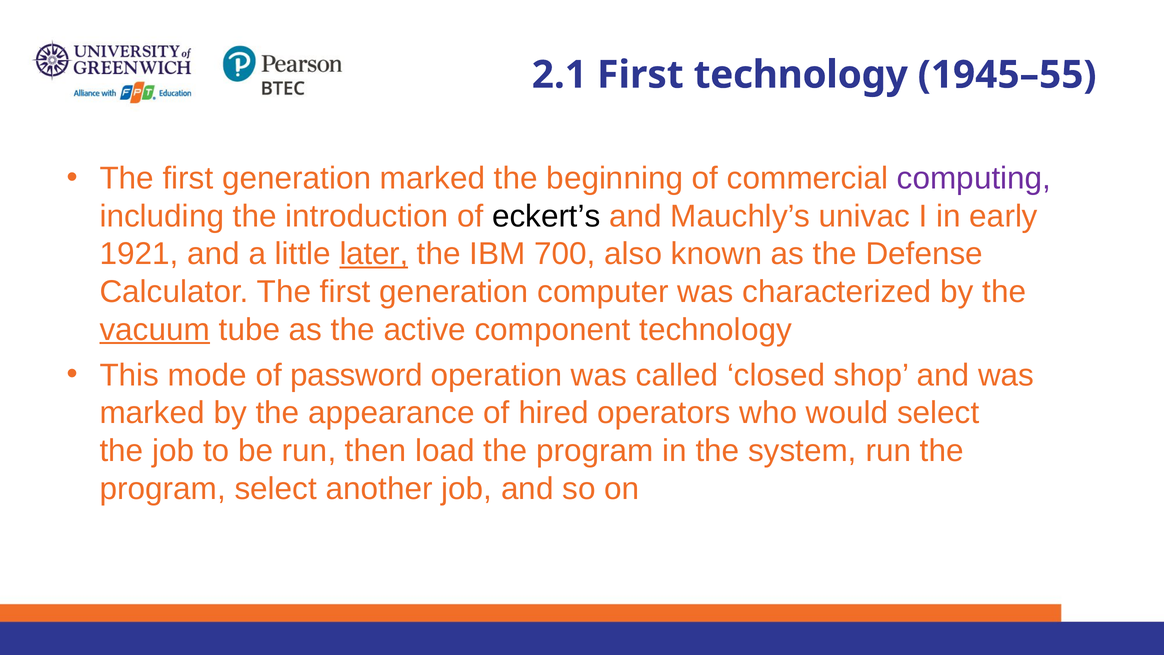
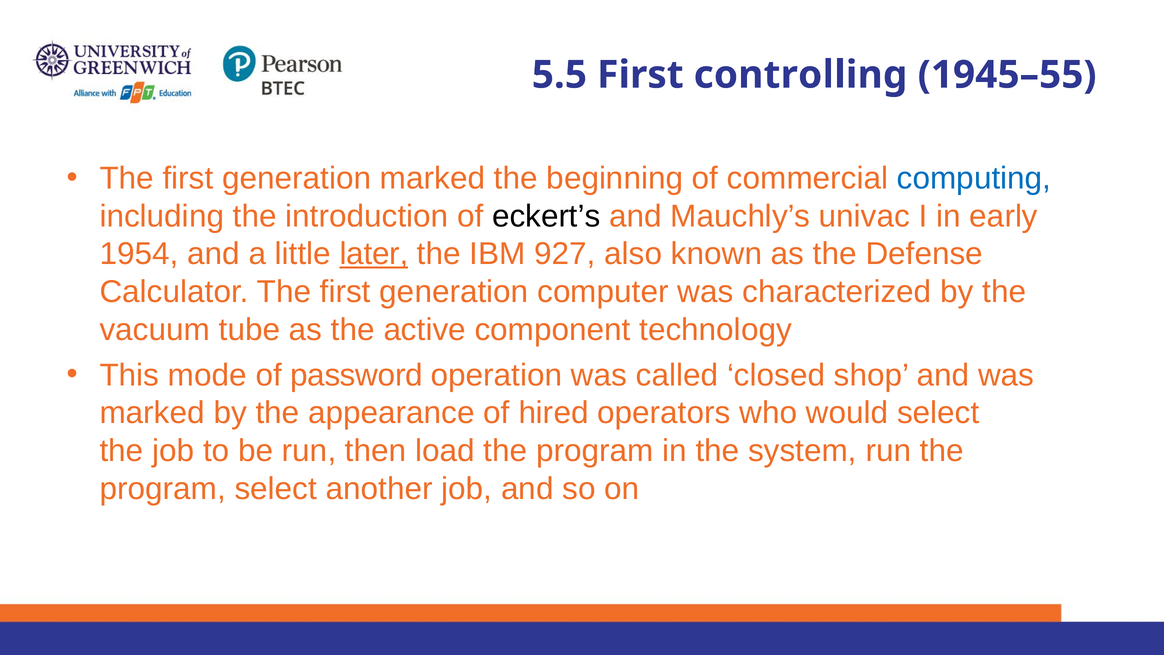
2.1: 2.1 -> 5.5 (559, 75)
First technology: technology -> controlling (801, 75)
computing colour: purple -> blue (974, 178)
1921: 1921 -> 1954 (139, 254)
700: 700 -> 927 (565, 254)
vacuum underline: present -> none (155, 329)
